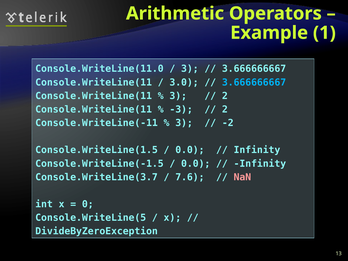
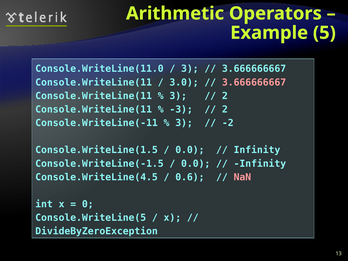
1: 1 -> 5 (324, 33)
3.666666667 colour: light blue -> pink (254, 82)
Console.WriteLine(3.7: Console.WriteLine(3.7 -> Console.WriteLine(4.5 (97, 177)
7.6: 7.6 -> 0.6 (190, 177)
